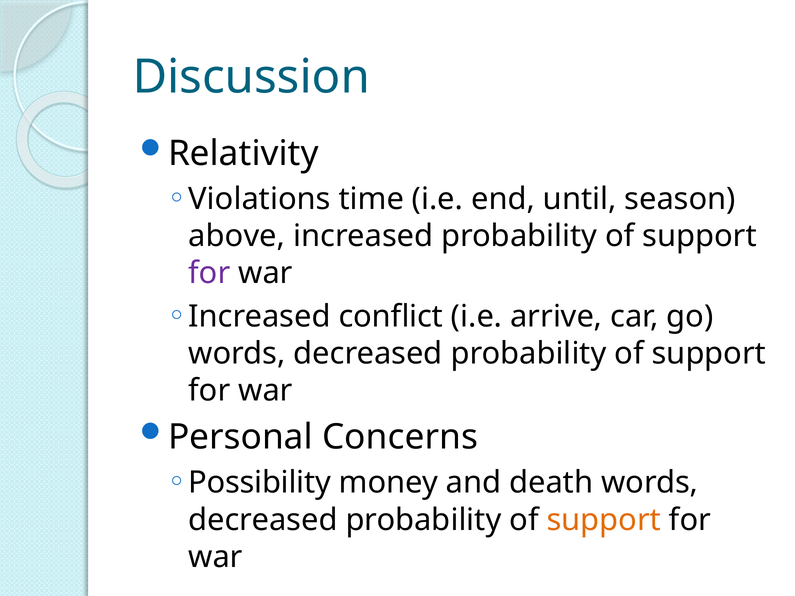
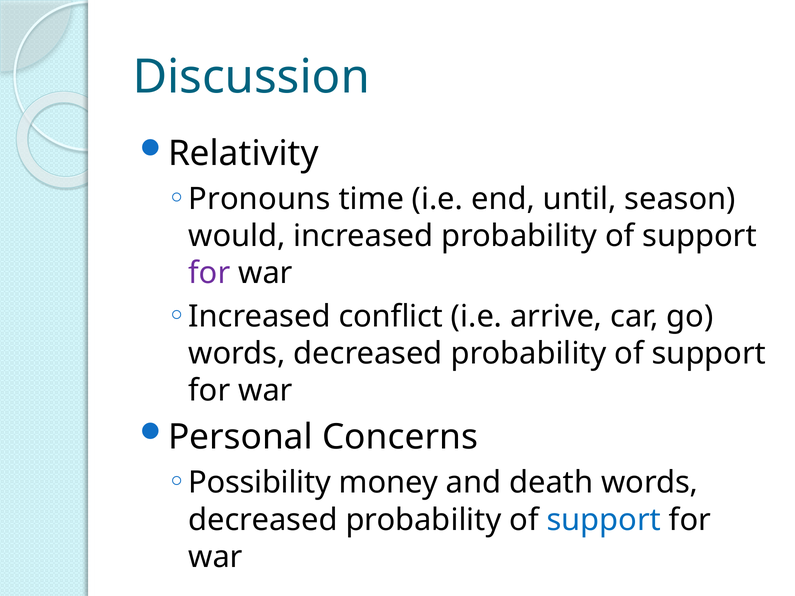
Violations: Violations -> Pronouns (259, 199)
above: above -> would (237, 236)
support colour: orange -> blue (604, 520)
